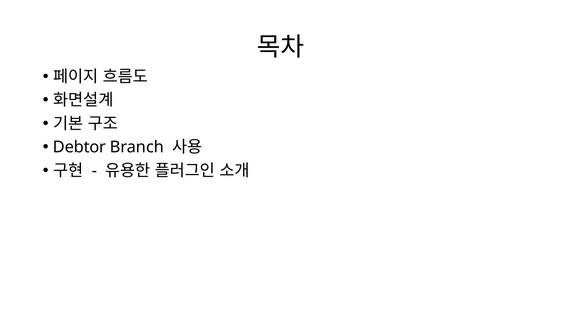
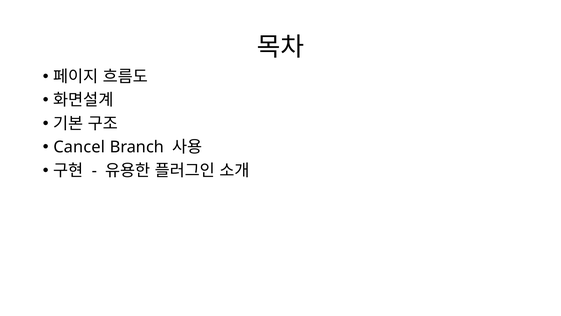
Debtor: Debtor -> Cancel (79, 147)
